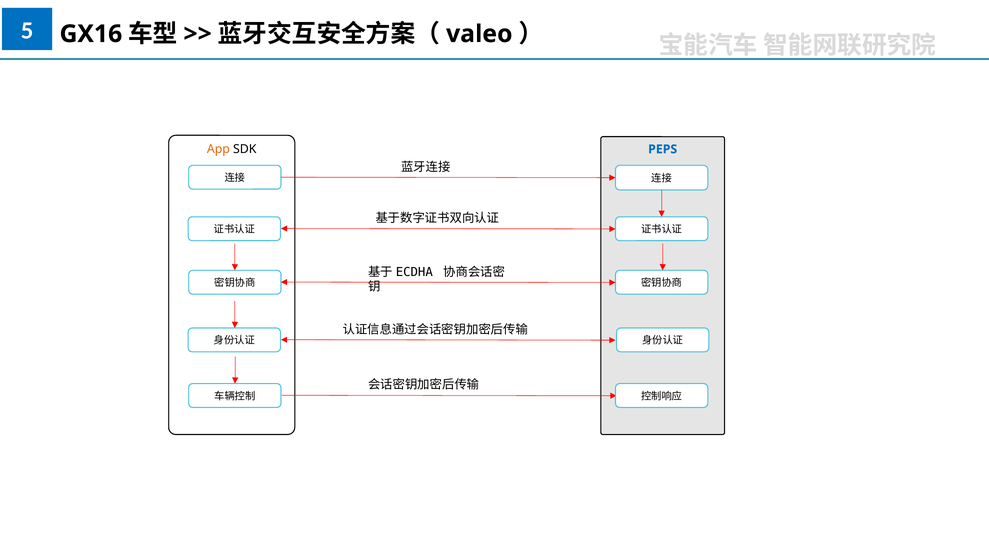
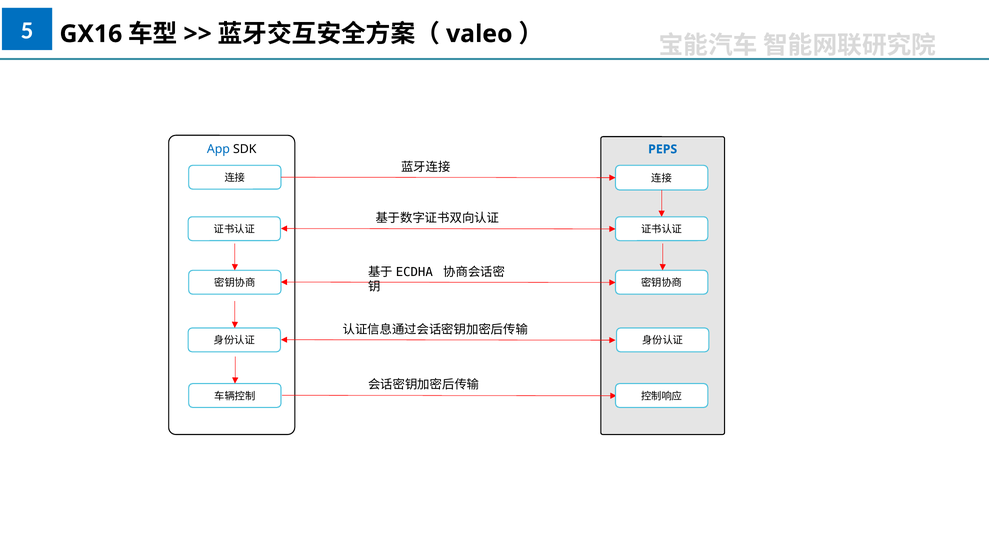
App colour: orange -> blue (218, 149)
